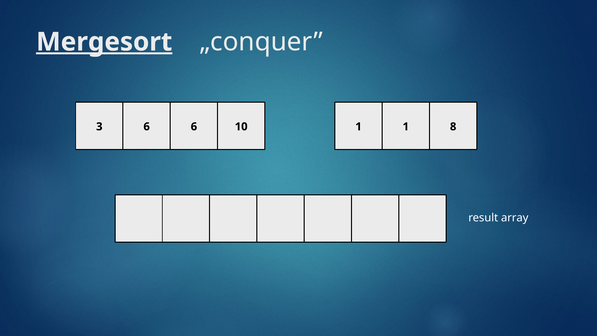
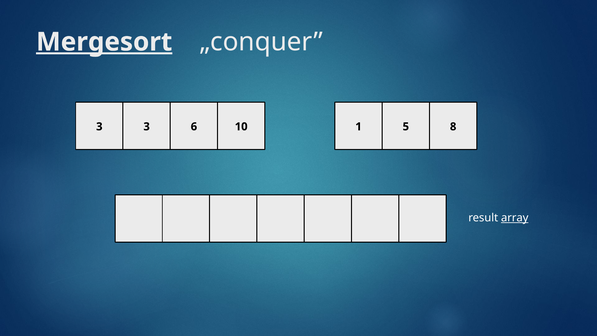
3 6: 6 -> 3 (147, 127)
1 1: 1 -> 5 (406, 127)
array underline: none -> present (515, 218)
